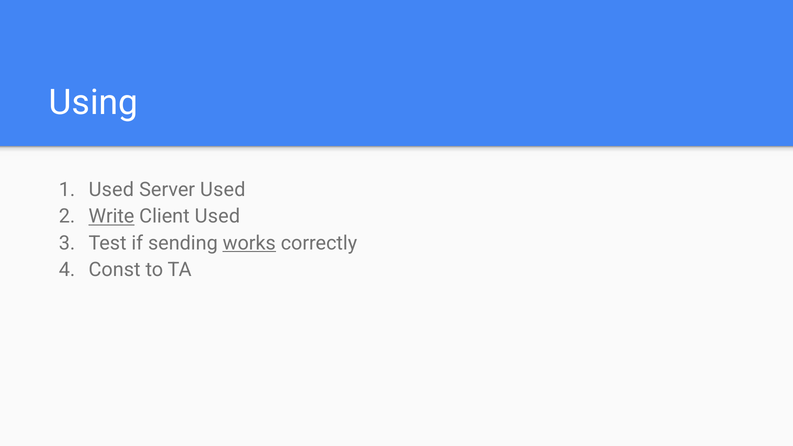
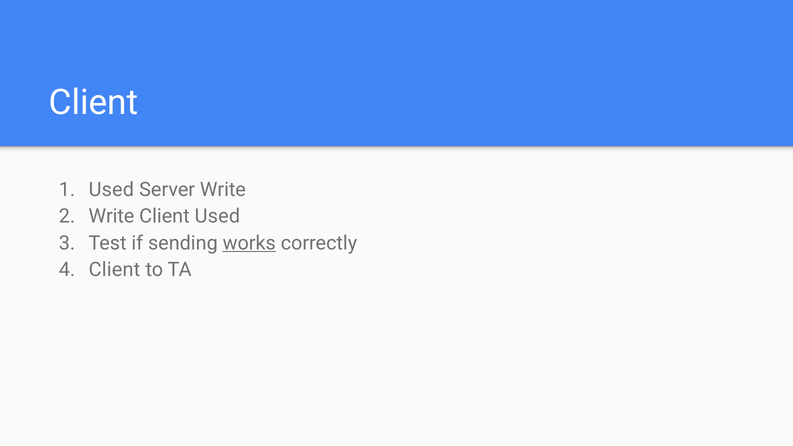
Using: Using -> Client (93, 102)
Server Used: Used -> Write (223, 190)
Write underline: present -> none (111, 216)
Const: Const -> Client (114, 270)
